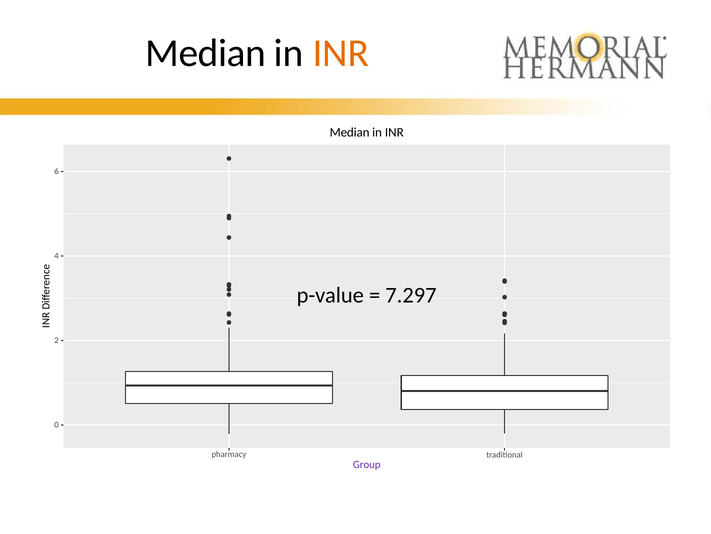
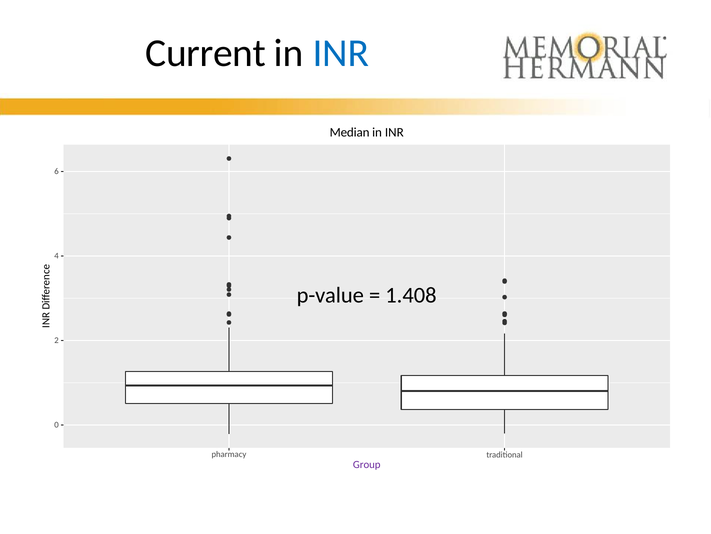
Median: Median -> Current (206, 53)
INR colour: orange -> blue (341, 53)
7.297: 7.297 -> 1.408 (411, 295)
